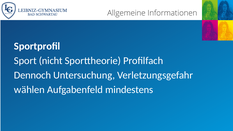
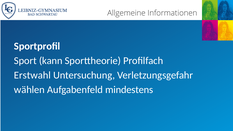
nicht: nicht -> kann (51, 61)
Dennoch: Dennoch -> Erstwahl (32, 75)
